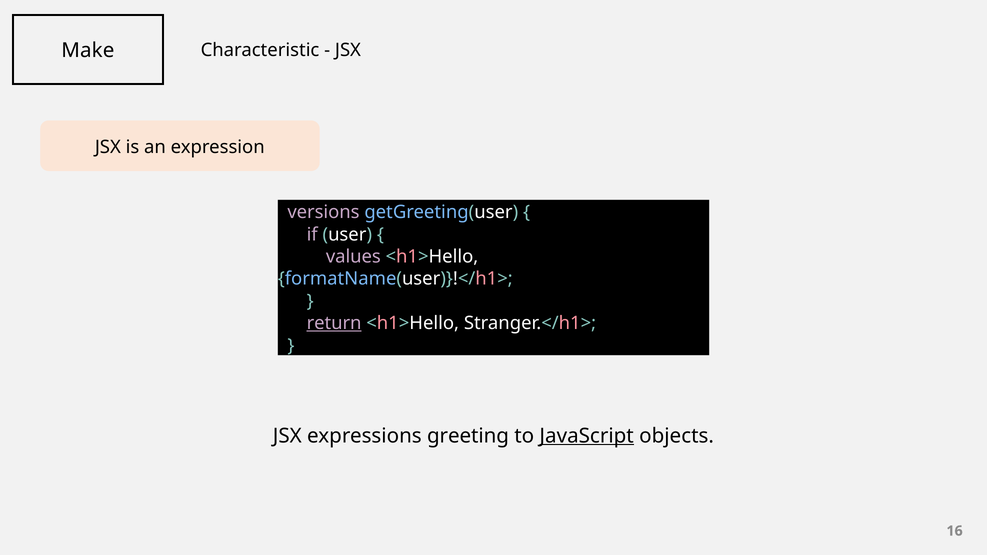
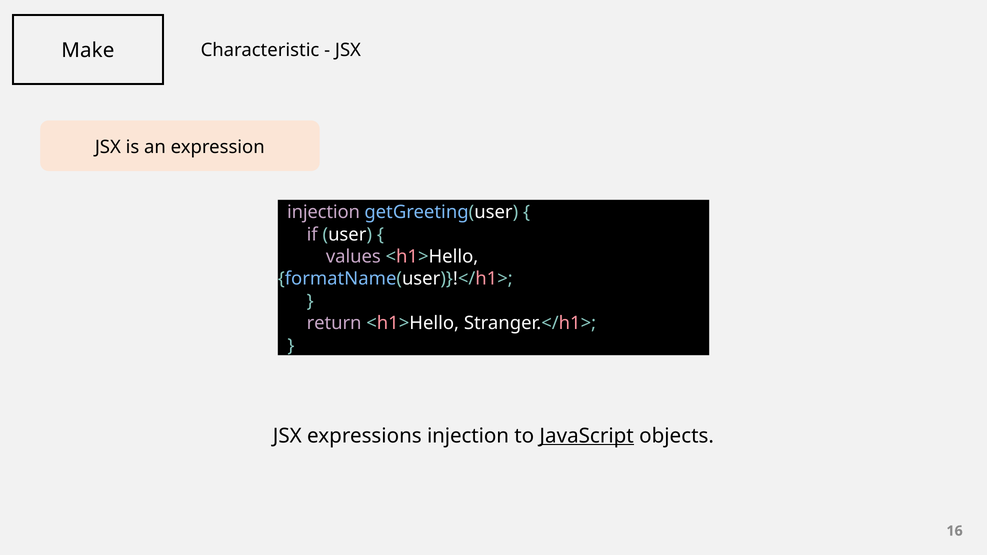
versions: versions -> injection (324, 212)
return underline: present -> none (334, 323)
expressions greeting: greeting -> injection (468, 436)
